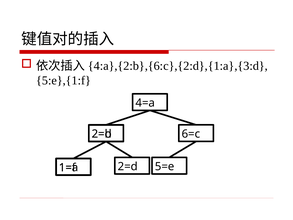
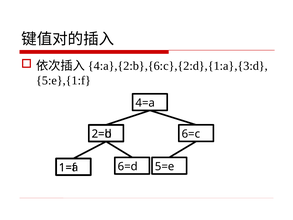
2=d: 2=d -> 6=d (128, 166)
